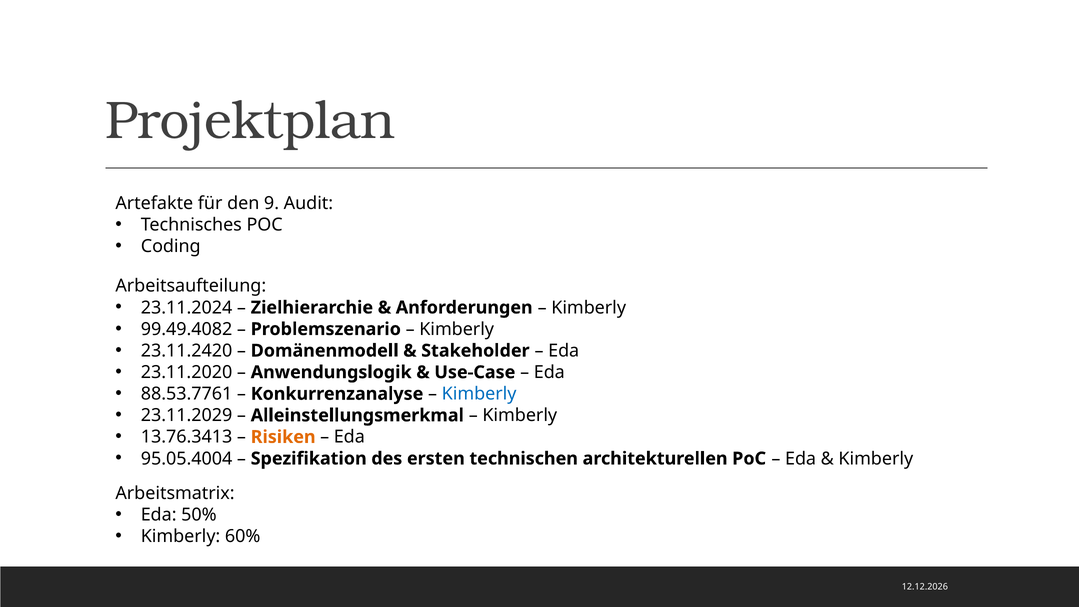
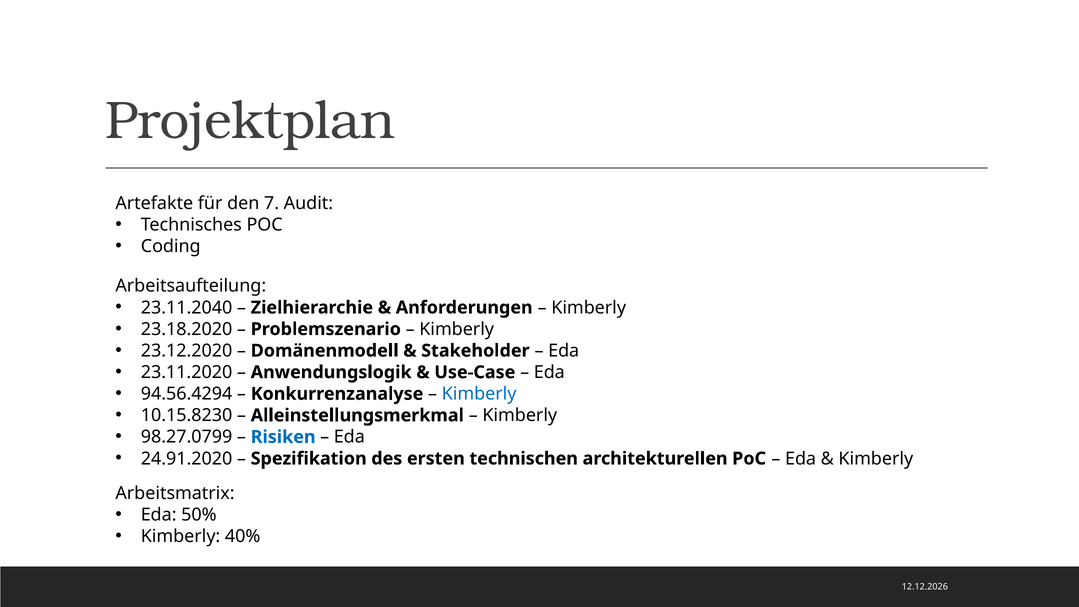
9: 9 -> 7 (272, 203)
23.11.2024: 23.11.2024 -> 23.11.2040 (187, 308)
99.49.4082: 99.49.4082 -> 23.18.2020 (187, 329)
23.11.2420: 23.11.2420 -> 23.12.2020 (187, 351)
88.53.7761: 88.53.7761 -> 94.56.4294 (187, 394)
23.11.2029: 23.11.2029 -> 10.15.8230 (187, 415)
13.76.3413: 13.76.3413 -> 98.27.0799 (187, 437)
Risiken colour: orange -> blue (283, 437)
95.05.4004: 95.05.4004 -> 24.91.2020 (187, 459)
60%: 60% -> 40% (243, 536)
